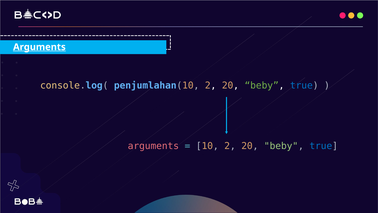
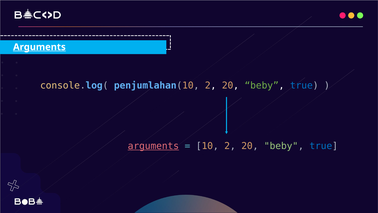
arguments underline: none -> present (153, 146)
